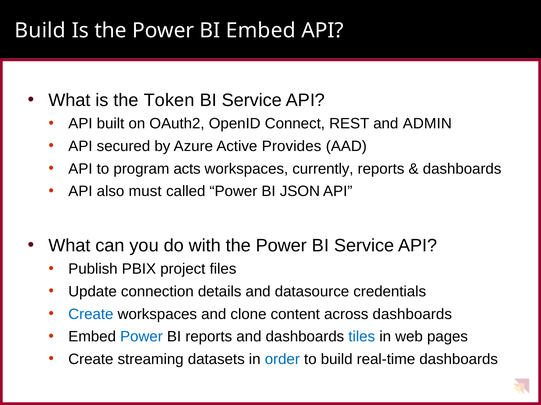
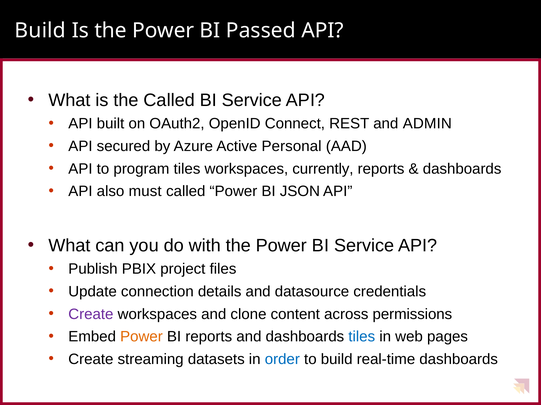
BI Embed: Embed -> Passed (261, 31)
the Token: Token -> Called (169, 100)
Provides: Provides -> Personal (292, 146)
program acts: acts -> tiles (187, 169)
Create colour: blue -> purple (91, 315)
across dashboards: dashboards -> permissions (412, 315)
Power colour: blue -> orange (141, 337)
